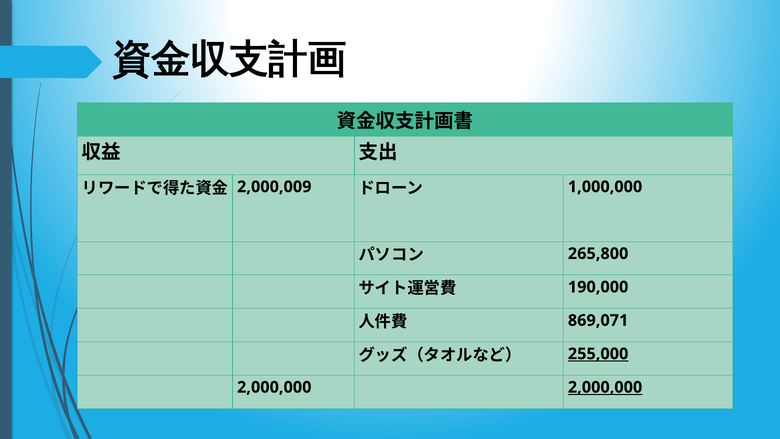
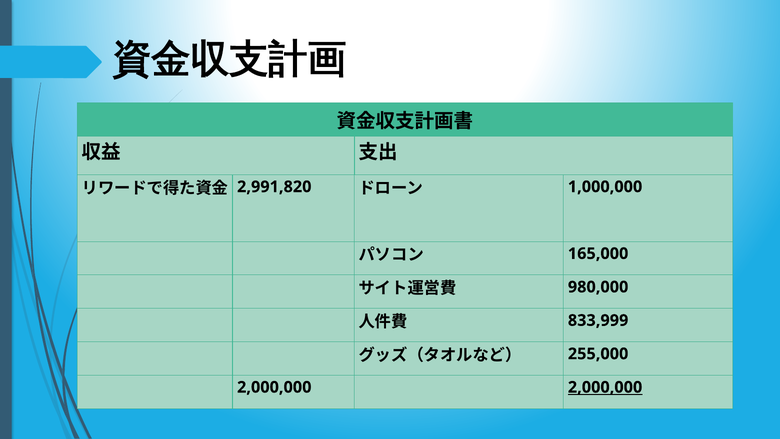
2,000,009: 2,000,009 -> 2,991,820 (274, 187)
265,800: 265,800 -> 165,000 (598, 253)
190,000: 190,000 -> 980,000 (598, 287)
869,071: 869,071 -> 833,999 (598, 320)
255,000 underline: present -> none (598, 354)
